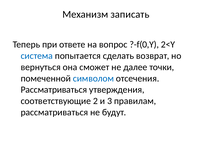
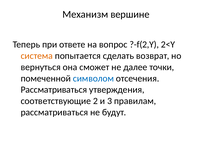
записать: записать -> вершине (130, 14)
?-f(0,Y: ?-f(0,Y -> ?-f(2,Y (144, 44)
система colour: blue -> orange (37, 56)
